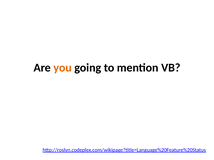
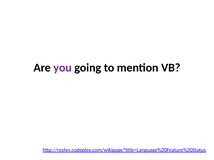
you colour: orange -> purple (63, 68)
